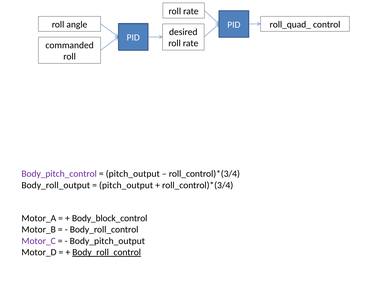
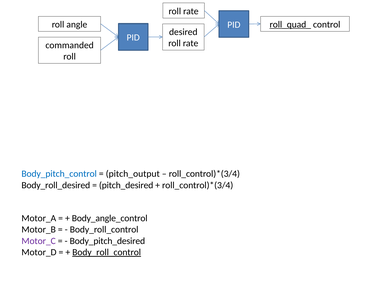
roll_quad_ underline: none -> present (290, 25)
Body_pitch_control colour: purple -> blue (59, 174)
Body_roll_output: Body_roll_output -> Body_roll_desired (56, 185)
pitch_output: pitch_output -> pitch_desired (126, 185)
Body_block_control: Body_block_control -> Body_angle_control (110, 218)
Body_pitch_output: Body_pitch_output -> Body_pitch_desired (107, 241)
